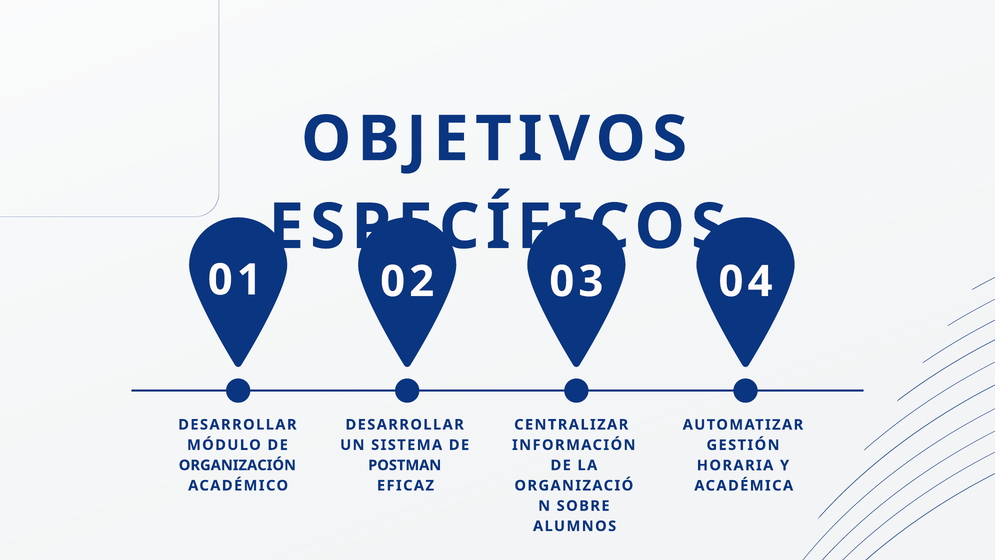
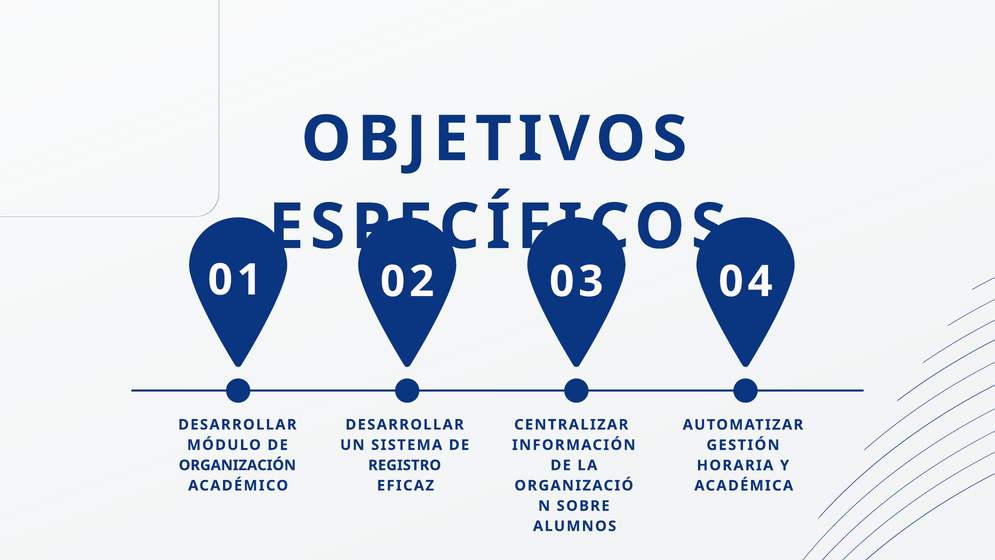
POSTMAN: POSTMAN -> REGISTRO (405, 465)
